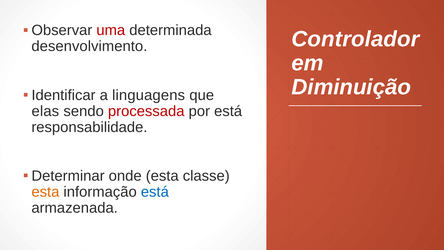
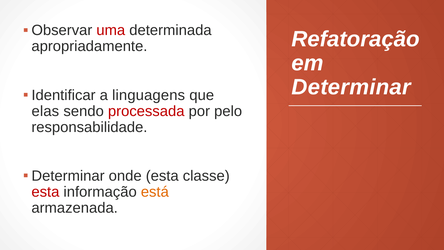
Controlador: Controlador -> Refatoração (356, 39)
desenvolvimento: desenvolvimento -> apropriadamente (89, 46)
Diminuição: Diminuição -> Determinar (351, 87)
por está: está -> pelo (228, 111)
esta colour: orange -> red (45, 192)
está colour: blue -> orange (155, 192)
